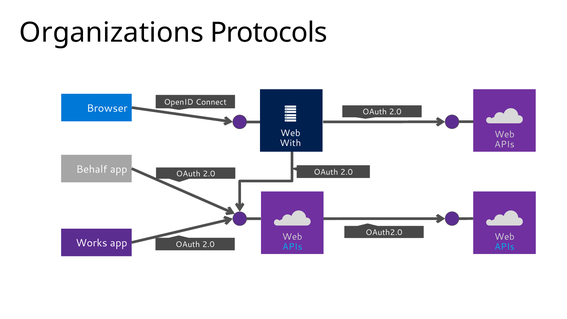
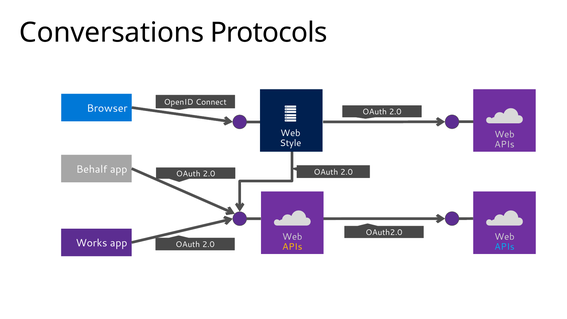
Organizations: Organizations -> Conversations (112, 33)
With: With -> Style (291, 143)
APIs colour: light blue -> yellow (292, 247)
